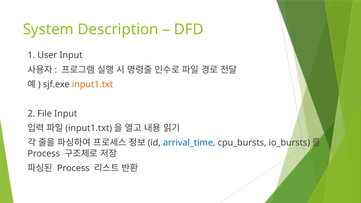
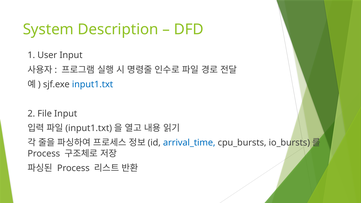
input1.txt colour: orange -> blue (93, 84)
